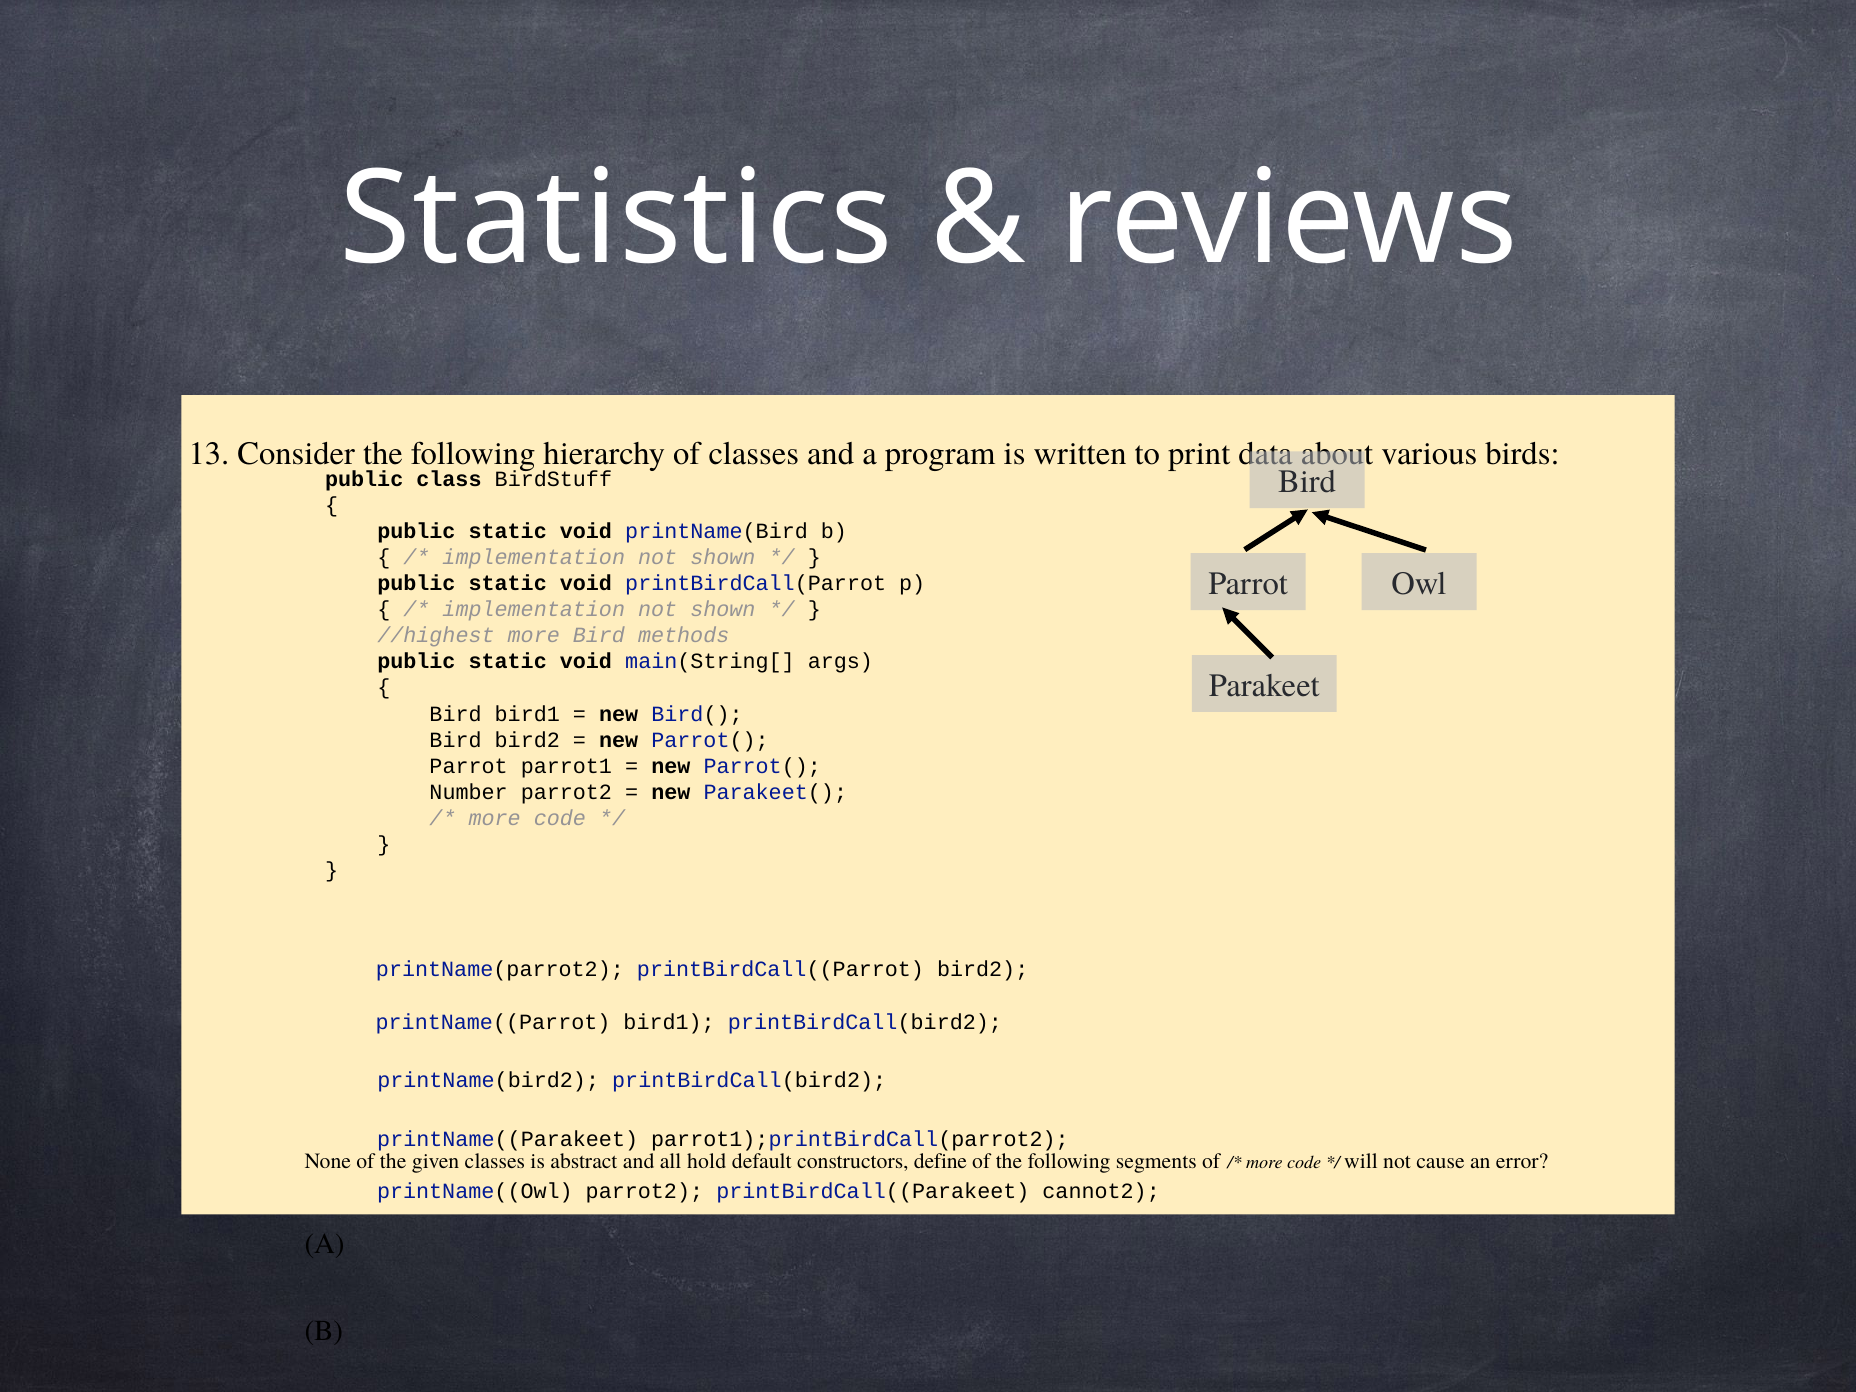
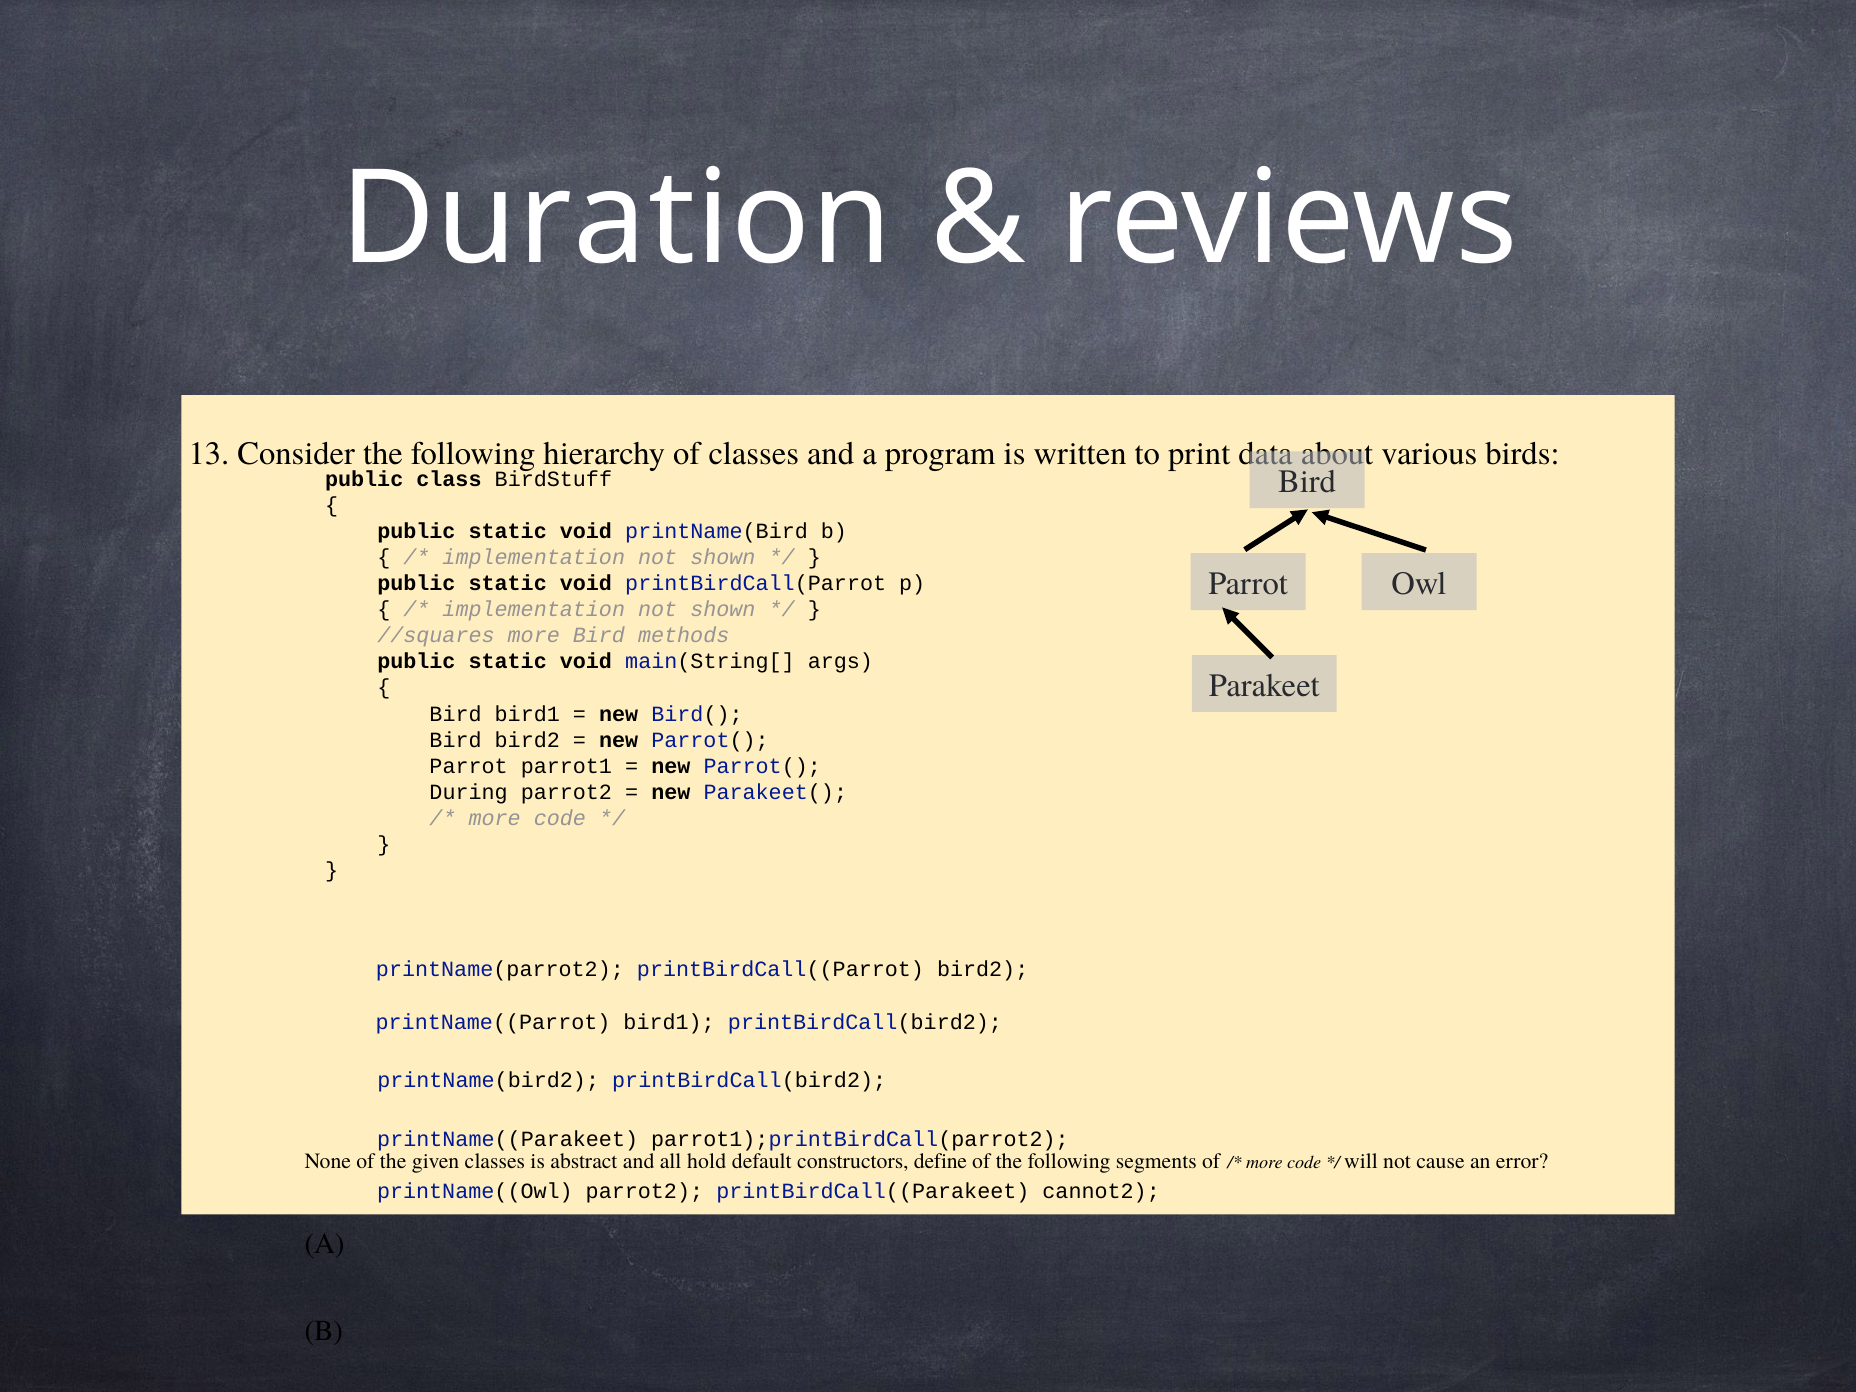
Statistics: Statistics -> Duration (616, 219)
//highest: //highest -> //squares (436, 636)
Number: Number -> During (469, 792)
